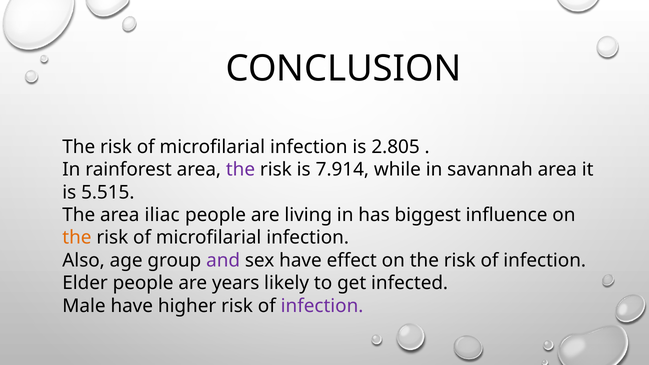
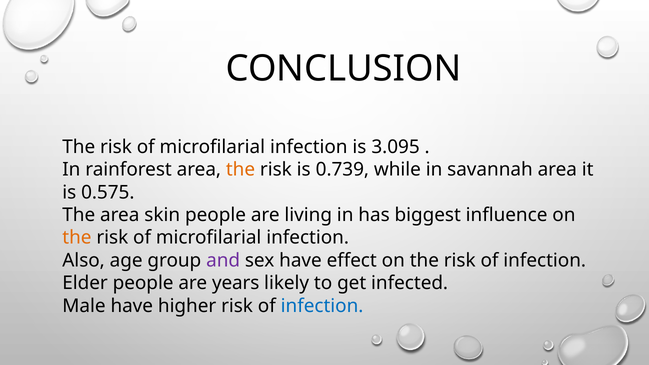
2.805: 2.805 -> 3.095 (396, 147)
the colour: purple -> orange (240, 170)
7.914: 7.914 -> 0.739 (342, 170)
5.515: 5.515 -> 0.575 (108, 192)
iliac: iliac -> skin (162, 215)
infection colour: purple -> blue (322, 306)
